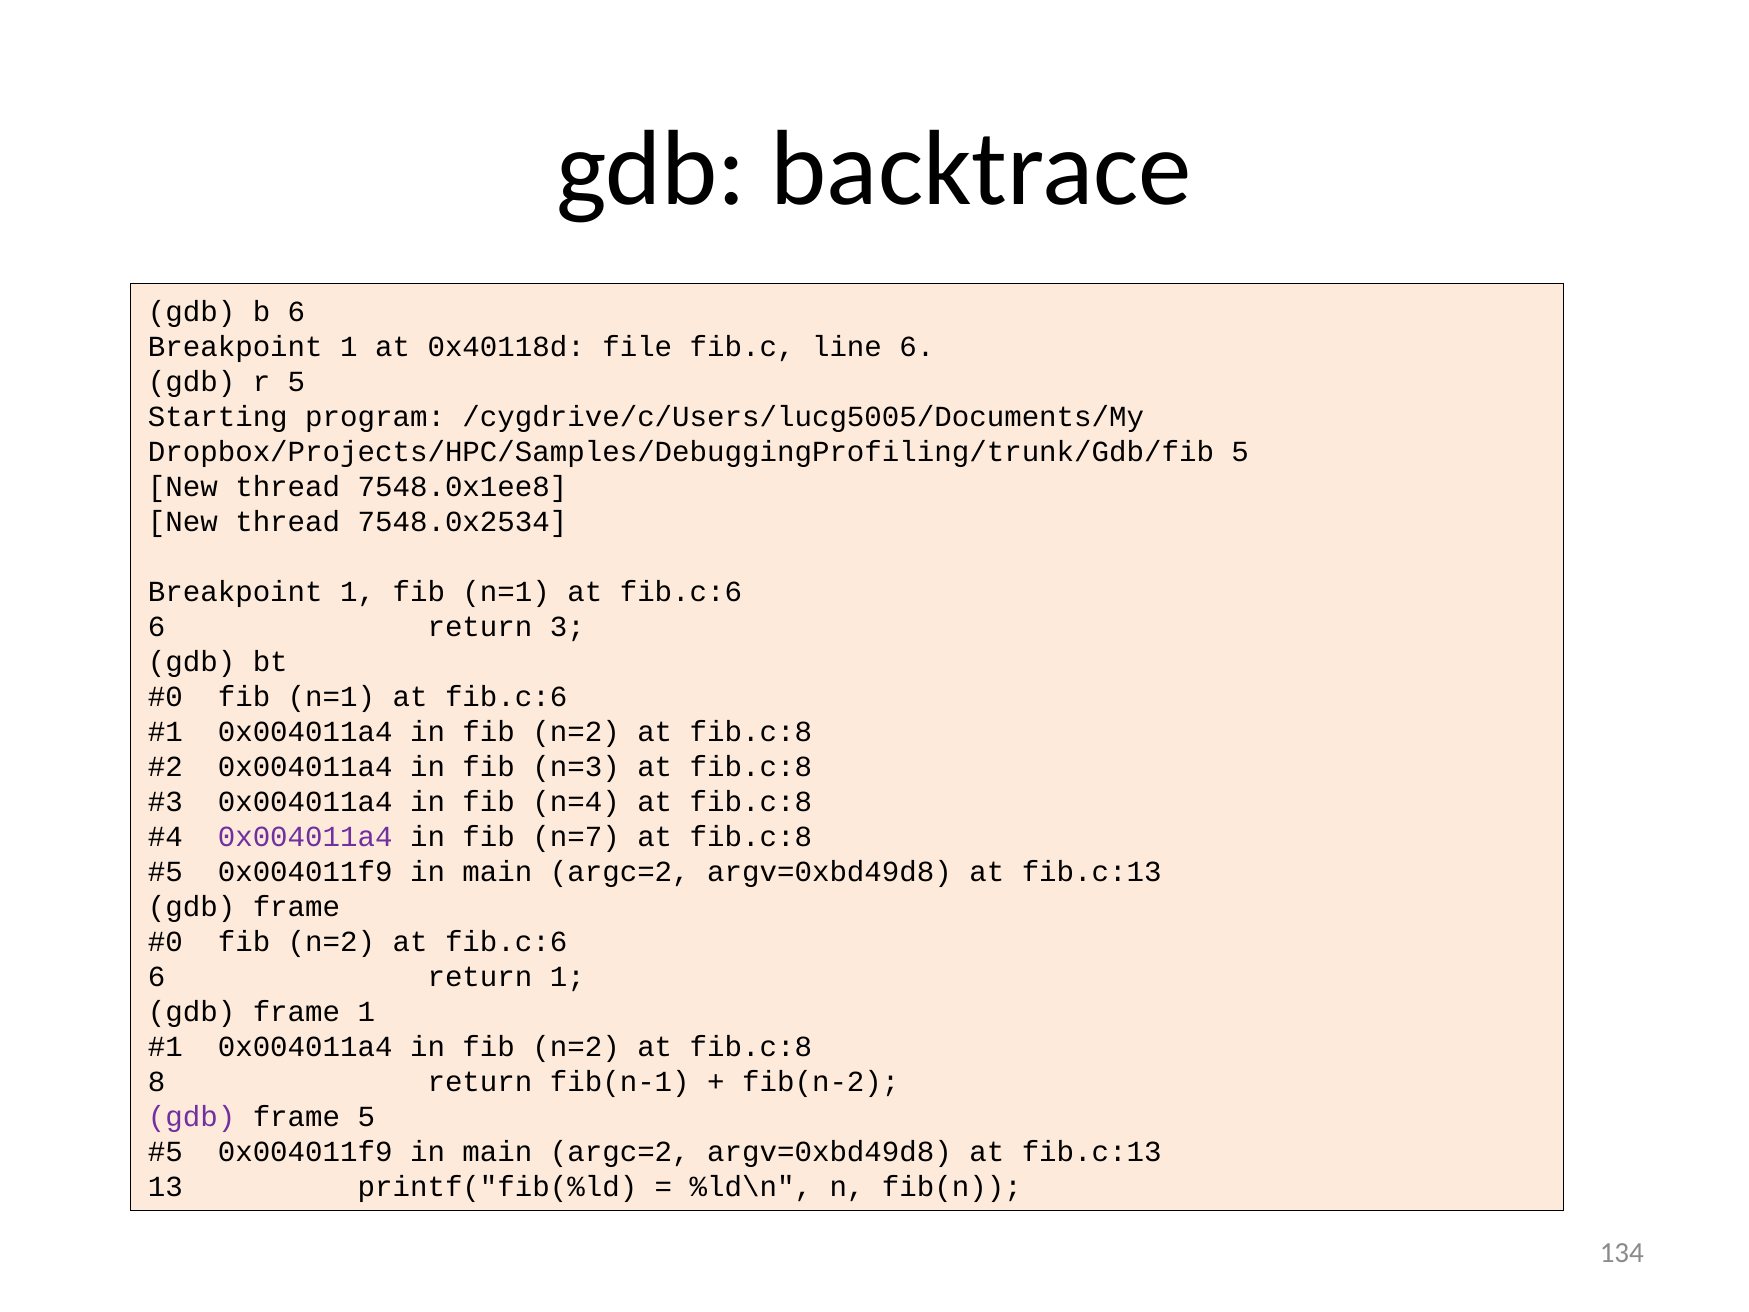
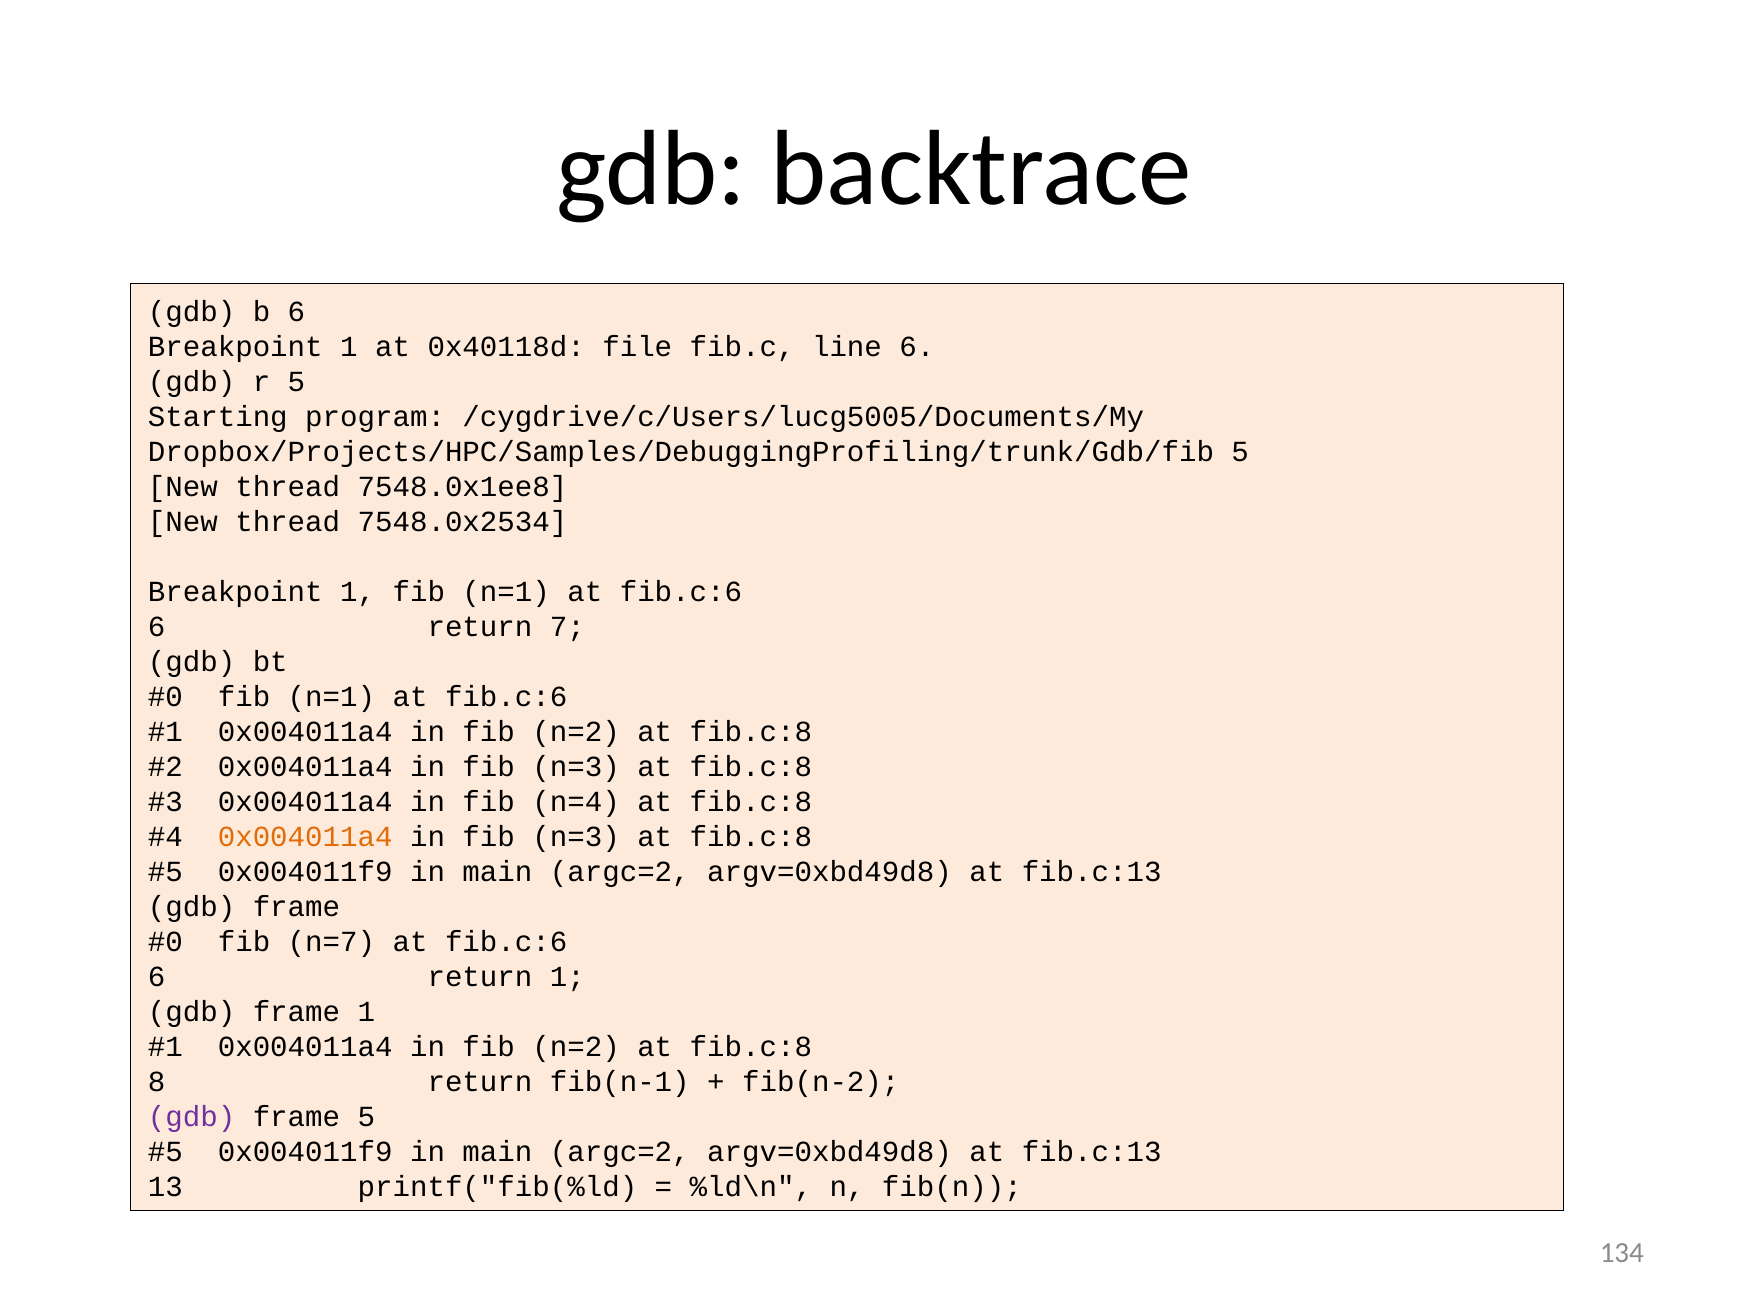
3: 3 -> 7 (567, 627)
0x004011a4 colour: purple -> orange (305, 837)
n=7: n=7 -> n=3 (576, 837)
n=2: n=2 -> n=7 (331, 942)
